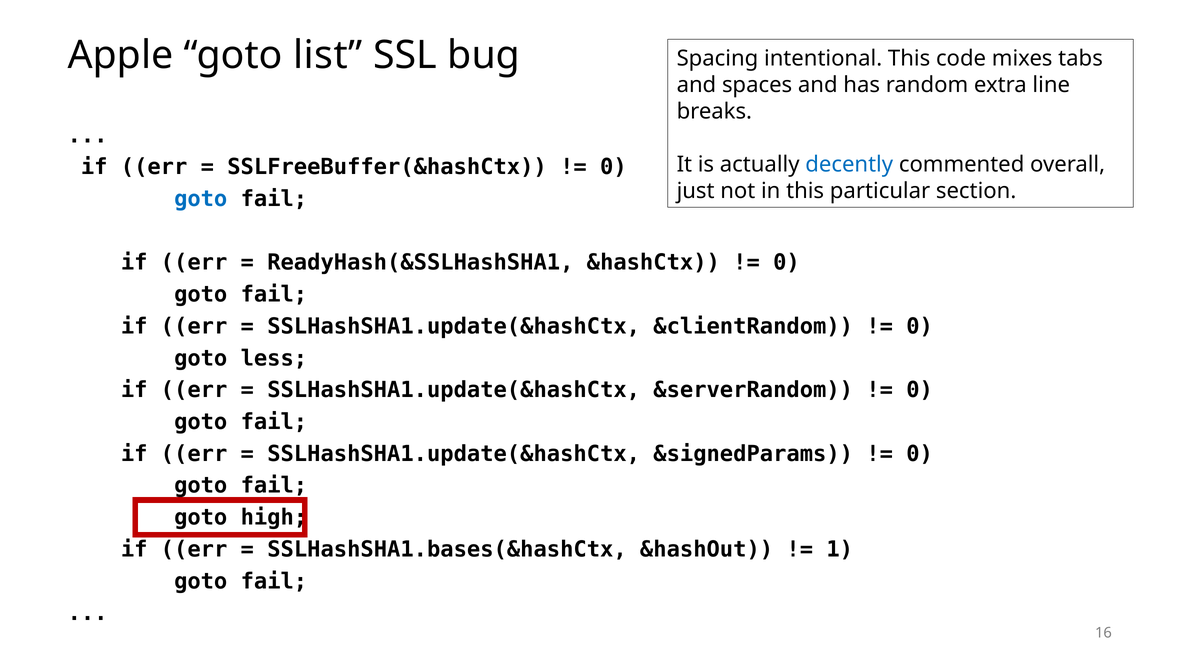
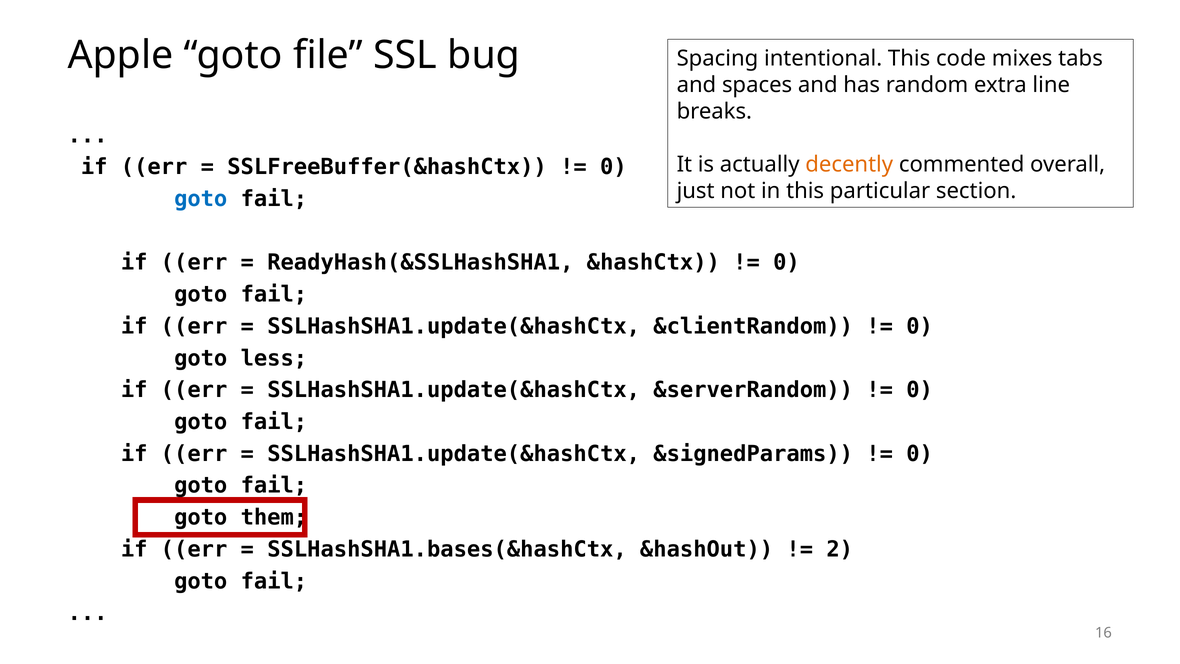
list: list -> file (328, 55)
decently colour: blue -> orange (849, 164)
high: high -> them (274, 517)
1: 1 -> 2 (840, 549)
